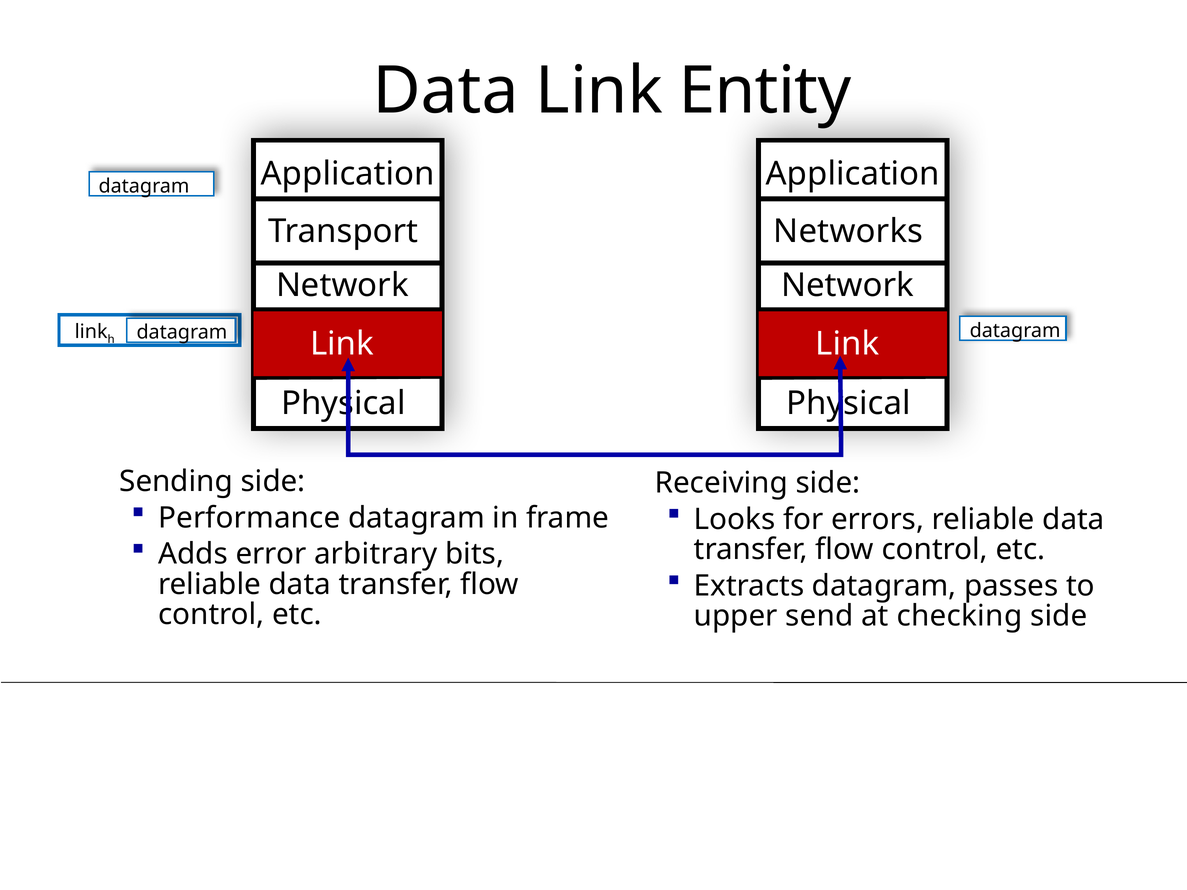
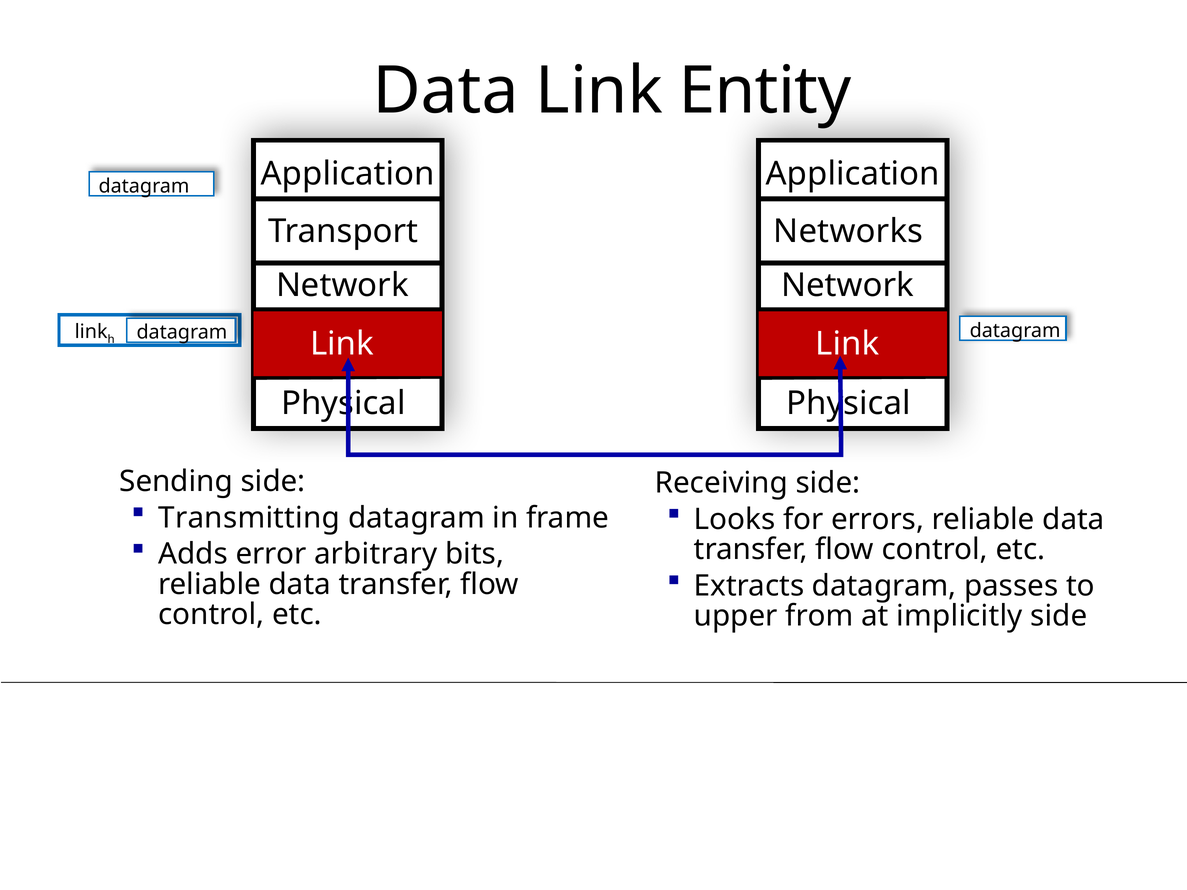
Performance: Performance -> Transmitting (249, 518)
send: send -> from (819, 616)
checking: checking -> implicitly (959, 616)
